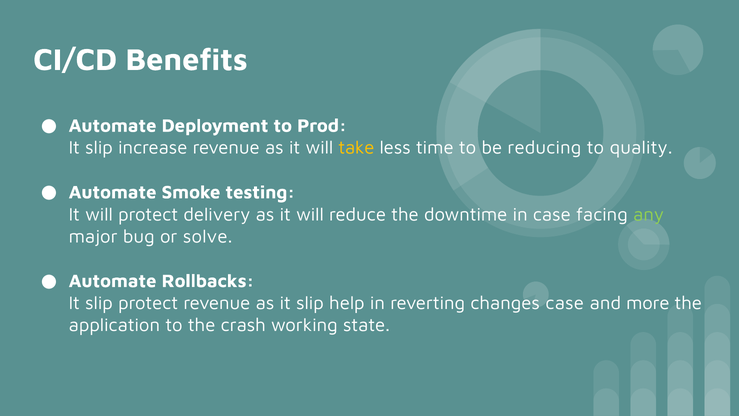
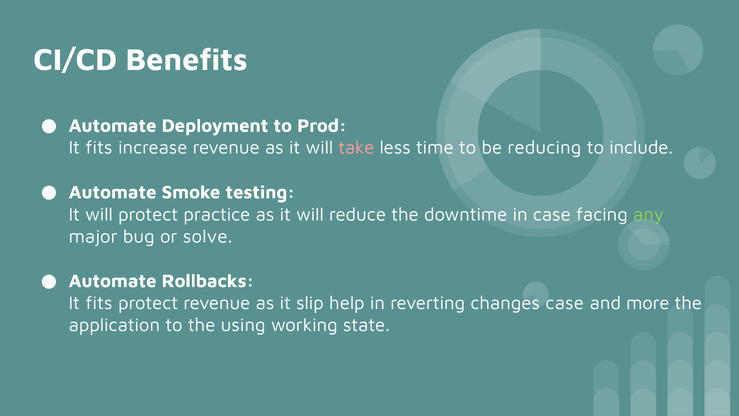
slip: slip -> fits (99, 148)
take colour: yellow -> pink (356, 148)
quality: quality -> include (641, 148)
delivery: delivery -> practice (217, 214)
slip: slip -> fits (99, 303)
crash: crash -> using (243, 325)
